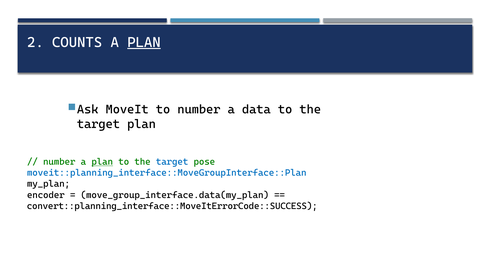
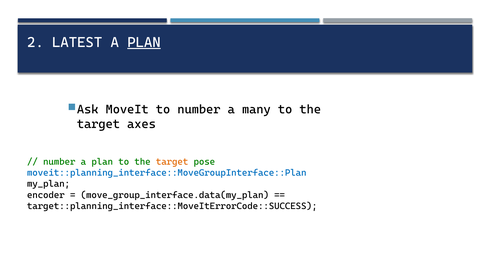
COUNTS: COUNTS -> LATEST (77, 42)
data: data -> many (256, 109)
target plan: plan -> axes (141, 124)
plan underline: present -> none (102, 162)
target colour: blue -> orange (172, 162)
convert::planning_interface::MoveItErrorCode::SUCCESS: convert::planning_interface::MoveItErrorCode::SUCCESS -> target::planning_interface::MoveItErrorCode::SUCCESS (172, 206)
